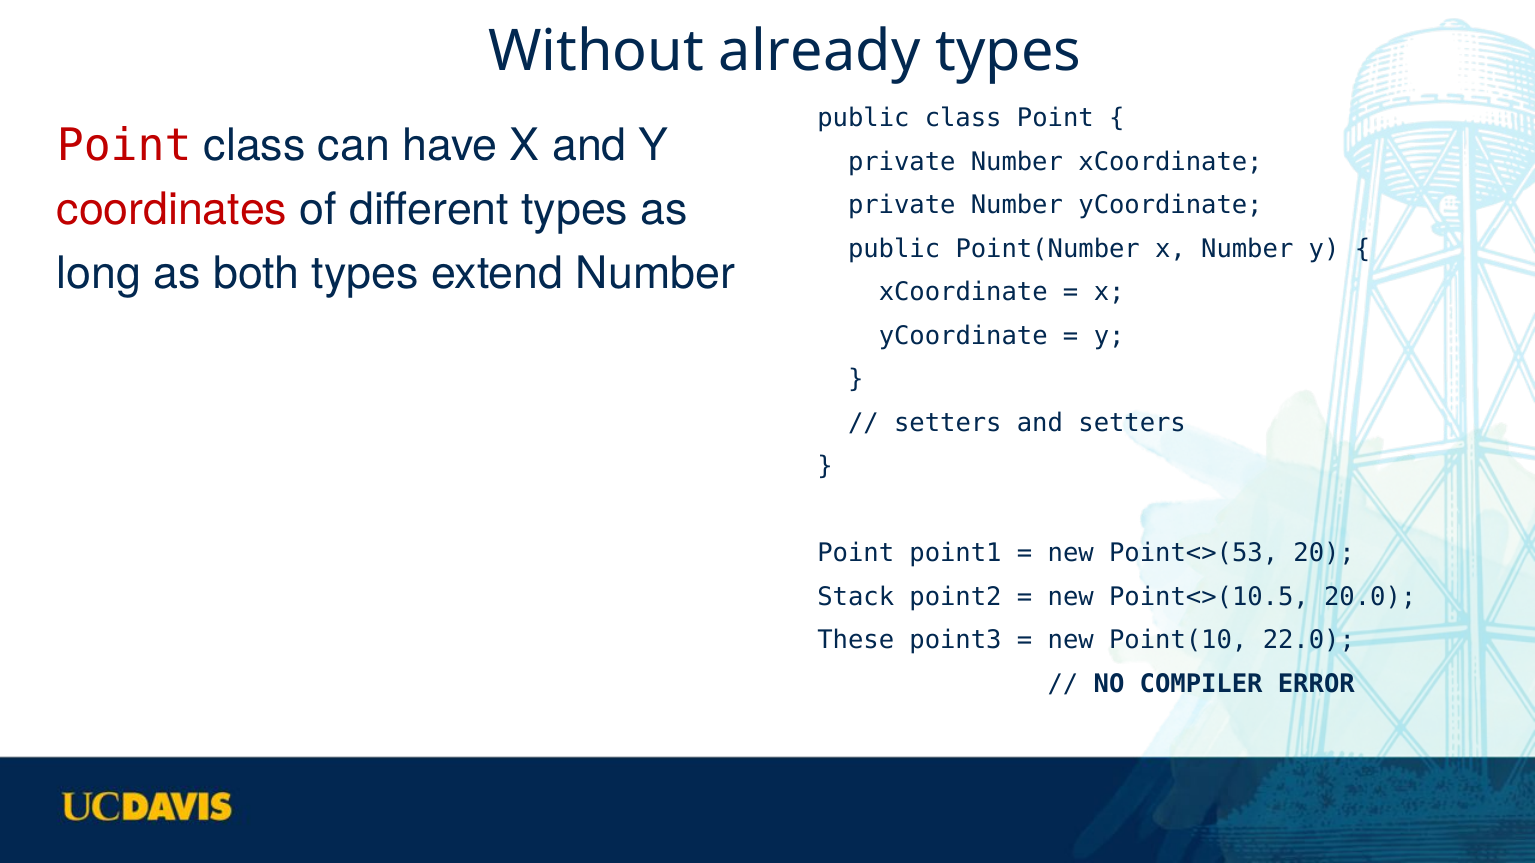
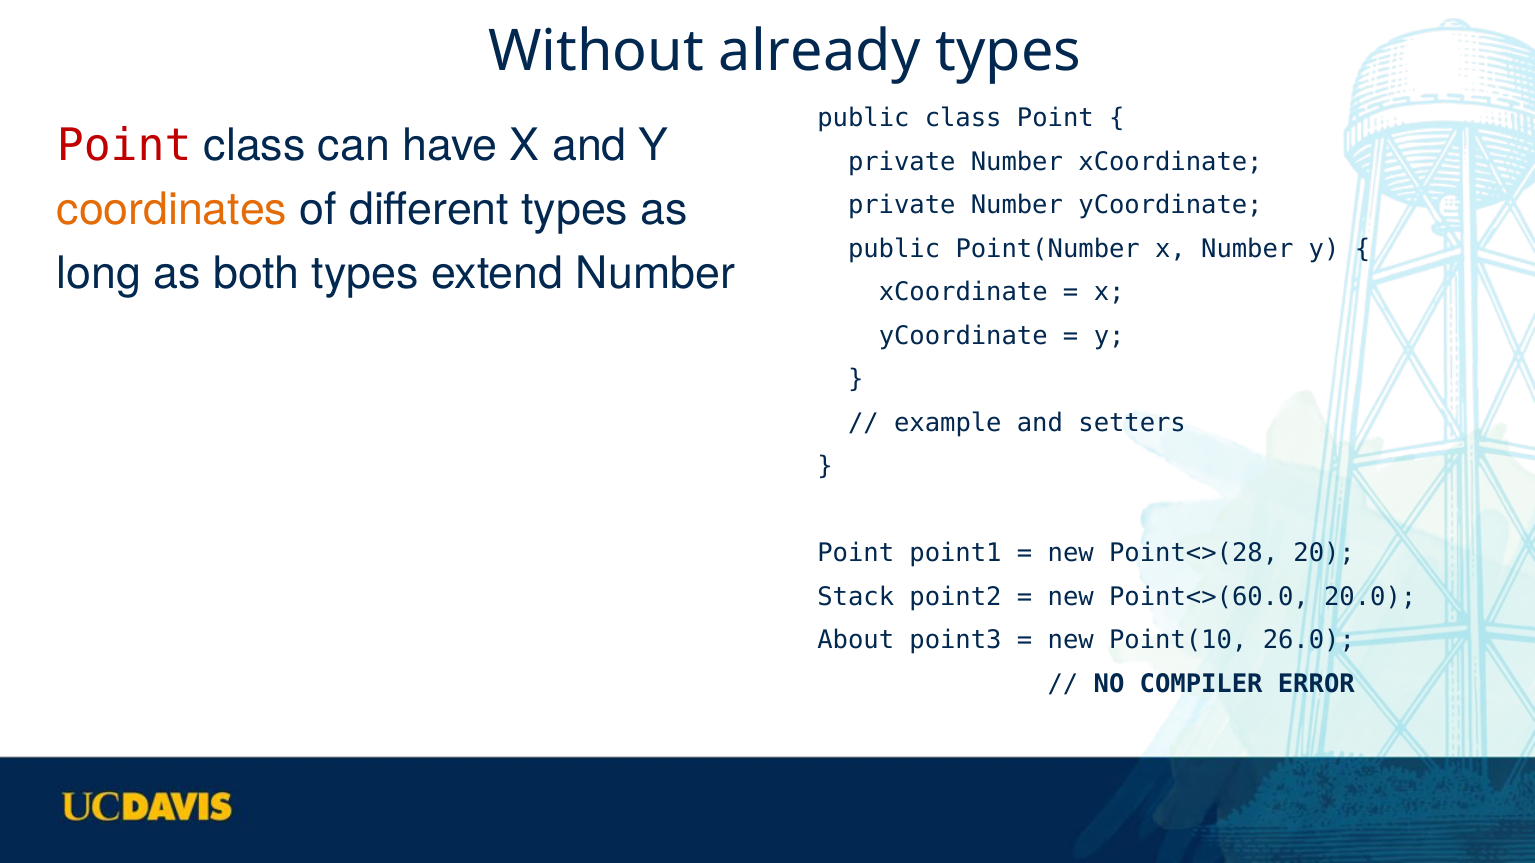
coordinates colour: red -> orange (172, 210)
setters: setters -> example (948, 423)
Point<>(53: Point<>(53 -> Point<>(28 (1194, 554)
Point<>(10.5: Point<>(10.5 -> Point<>(60.0 (1209, 597)
These: These -> About (856, 641)
22.0: 22.0 -> 26.0 (1309, 641)
